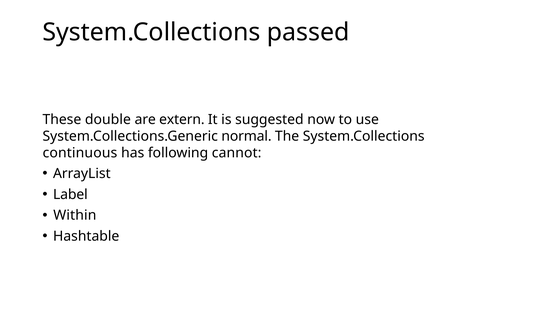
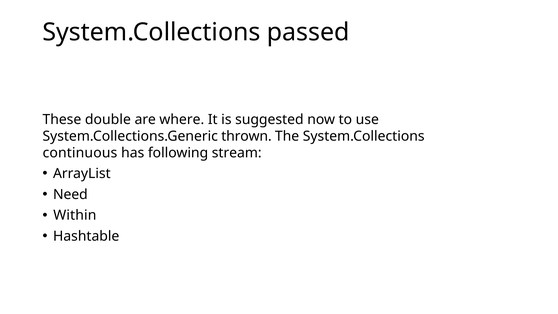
extern: extern -> where (182, 119)
normal: normal -> thrown (246, 136)
cannot: cannot -> stream (237, 153)
Label: Label -> Need (70, 194)
